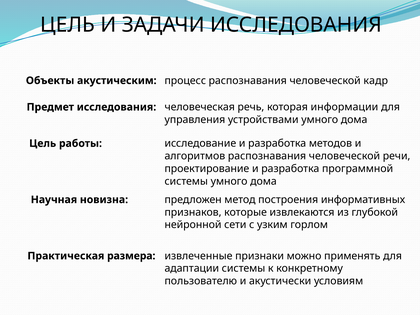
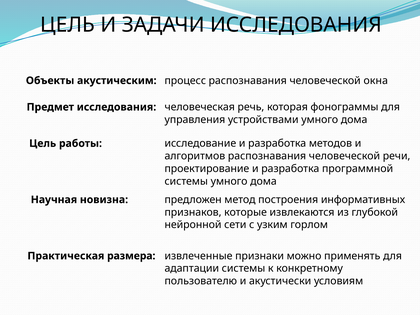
кадр: кадр -> окна (376, 81)
информации: информации -> фонограммы (344, 107)
